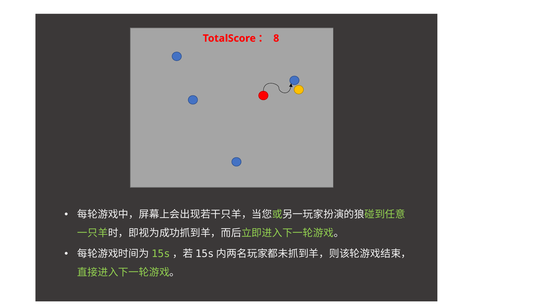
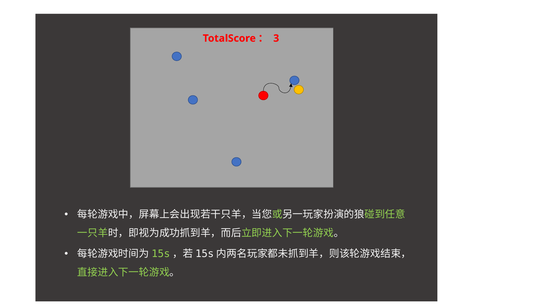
8: 8 -> 3 (276, 38)
